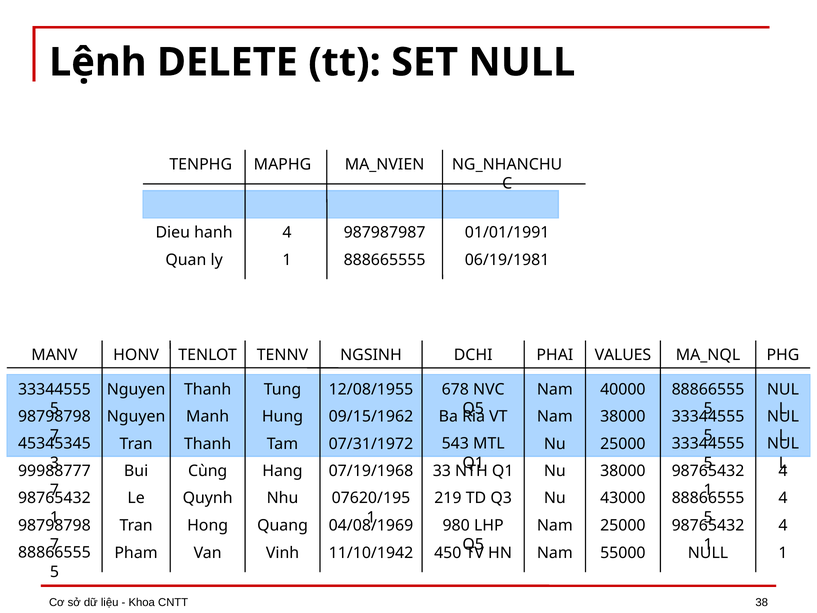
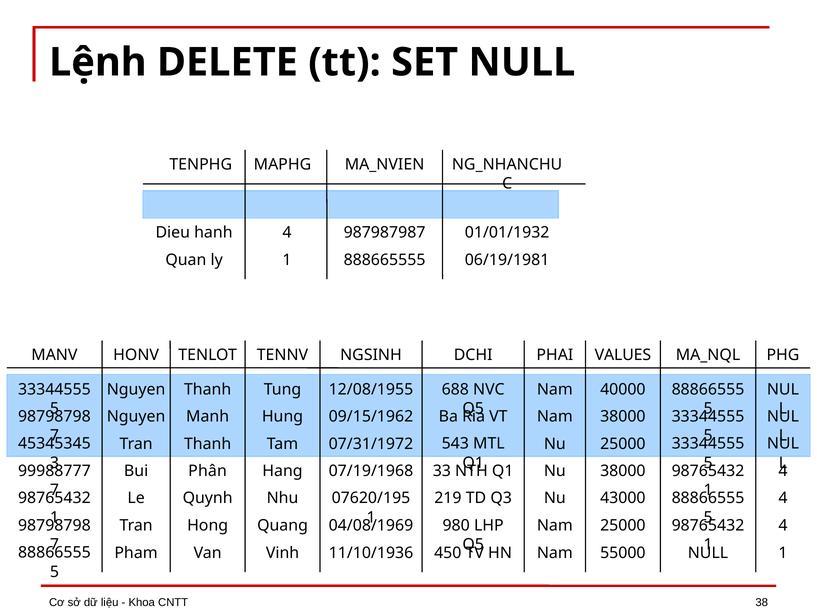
01/01/1991: 01/01/1991 -> 01/01/1932 (507, 233)
678: 678 -> 688 (455, 389)
Cùng: Cùng -> Phân (208, 471)
11/10/1942: 11/10/1942 -> 11/10/1936 (371, 553)
